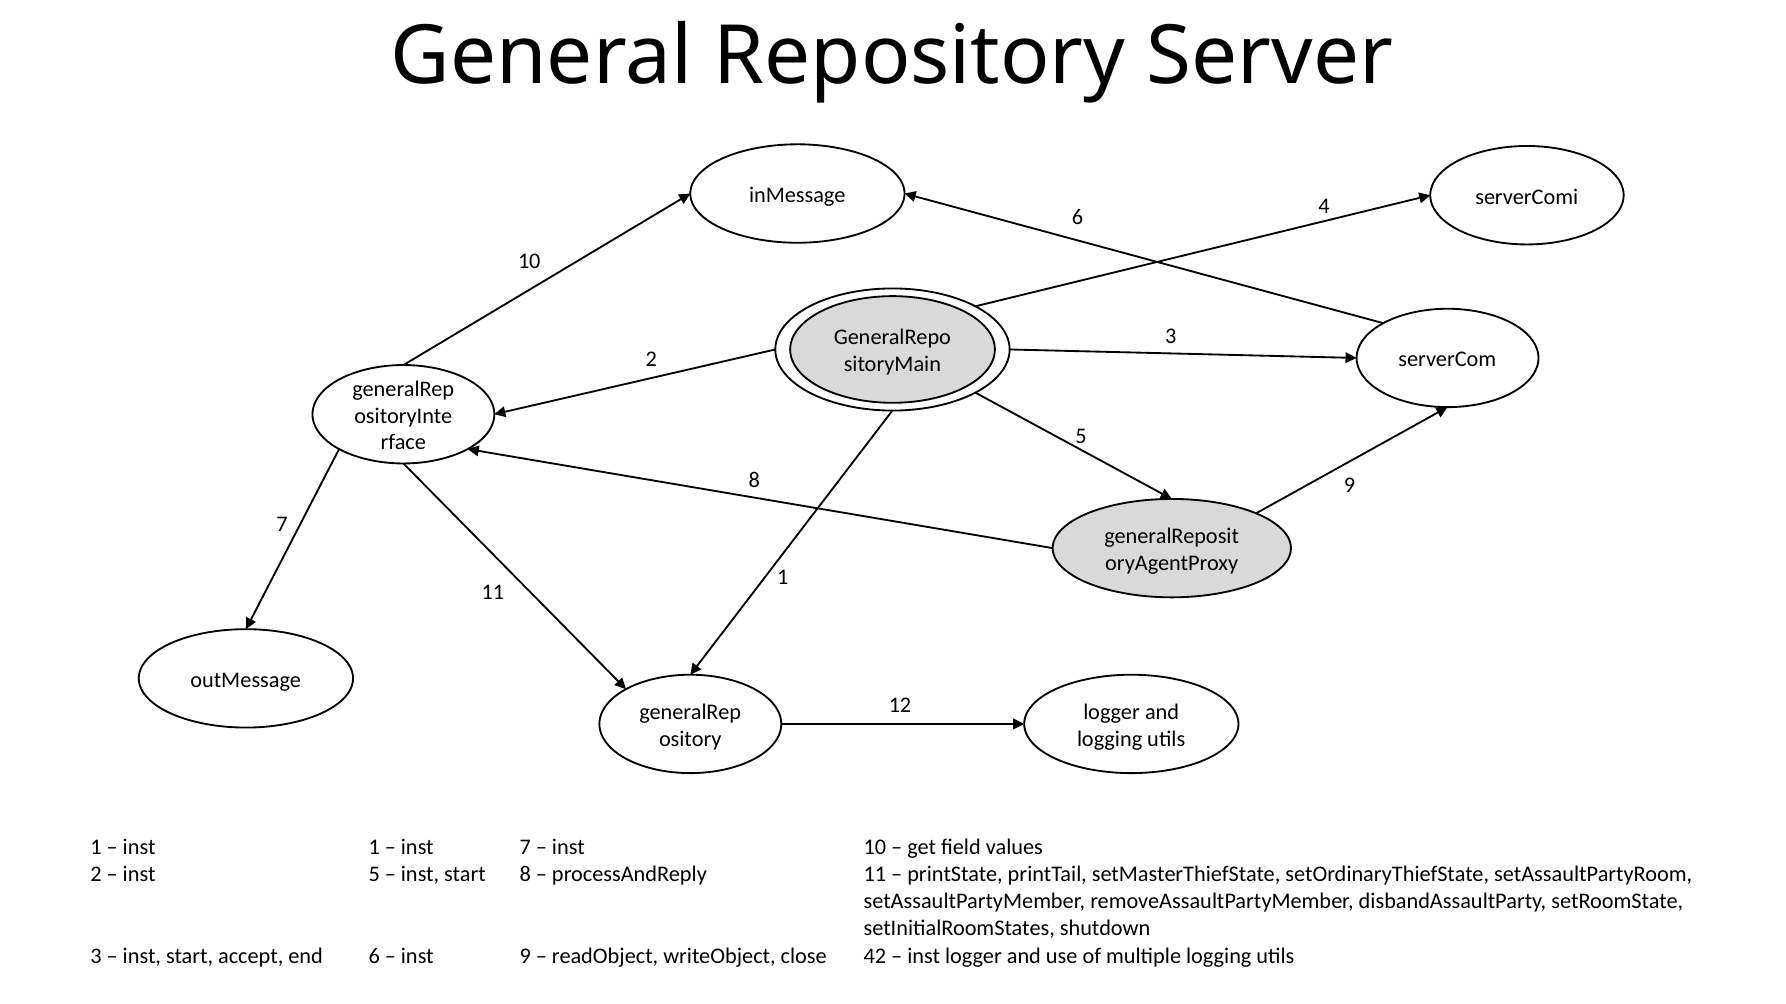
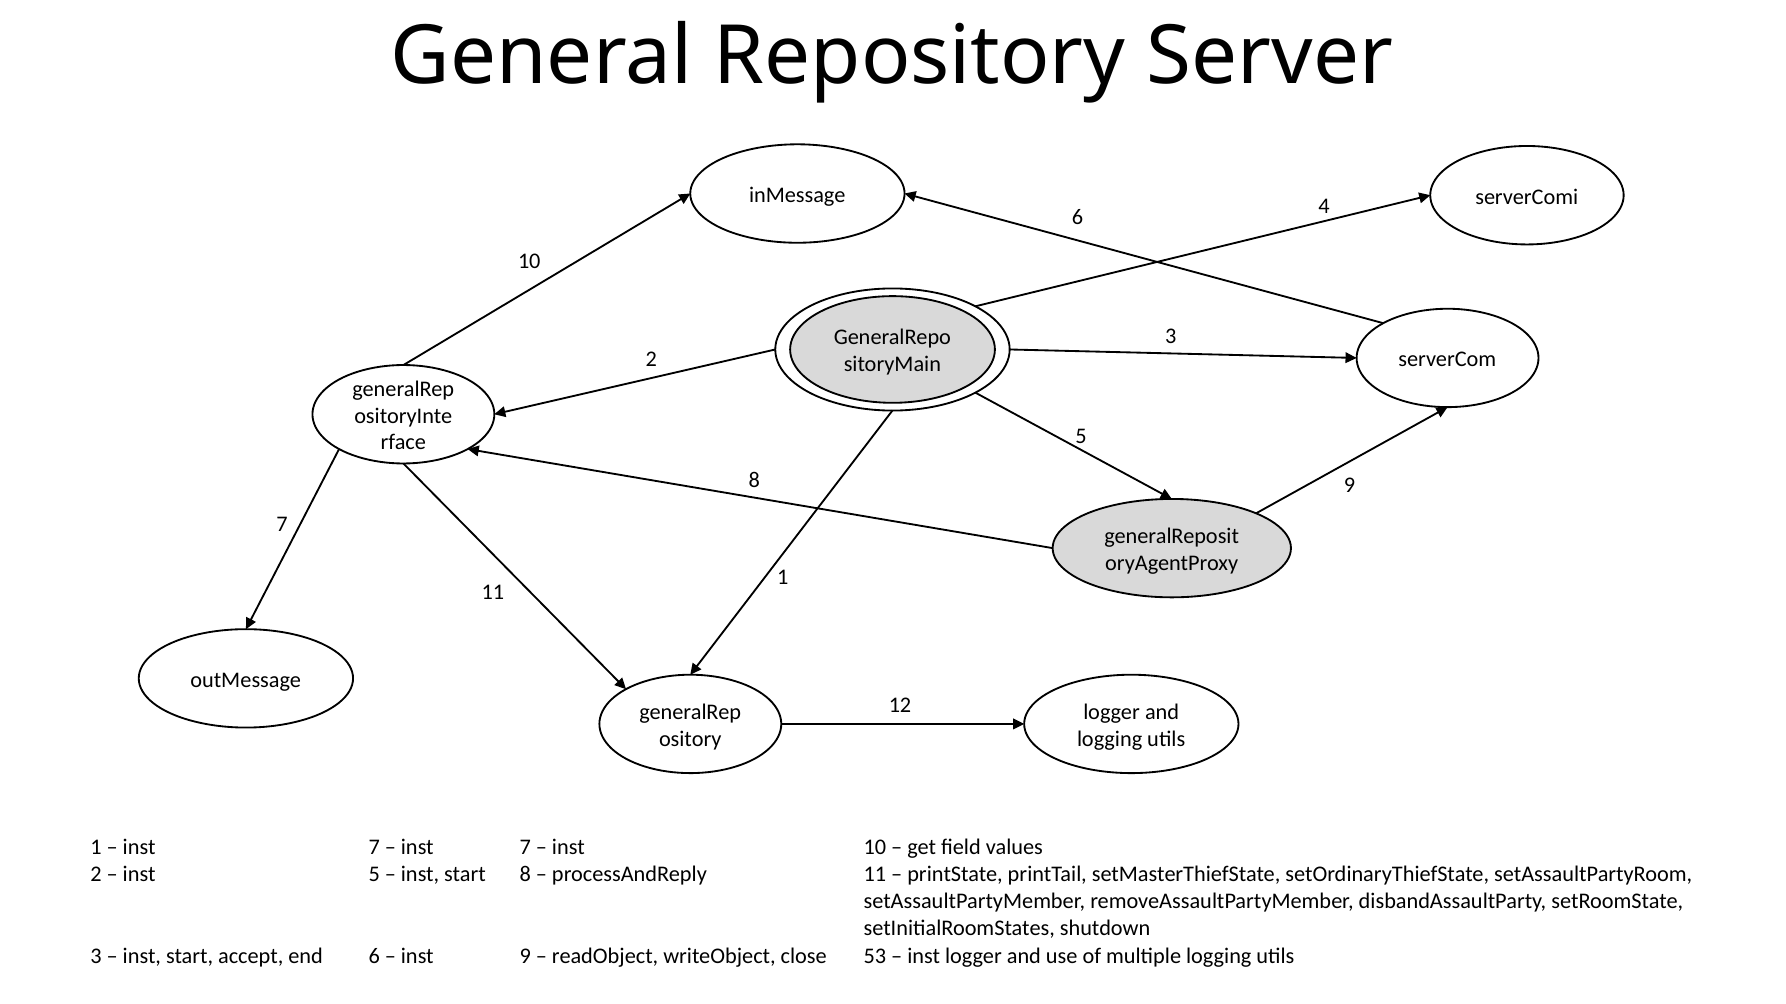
1: 1 -> 7 (374, 847)
42: 42 -> 53 (875, 956)
